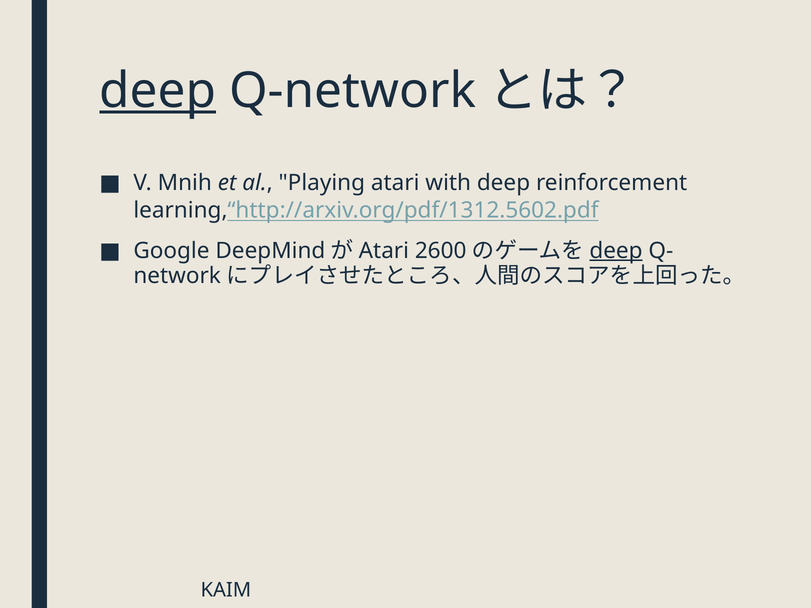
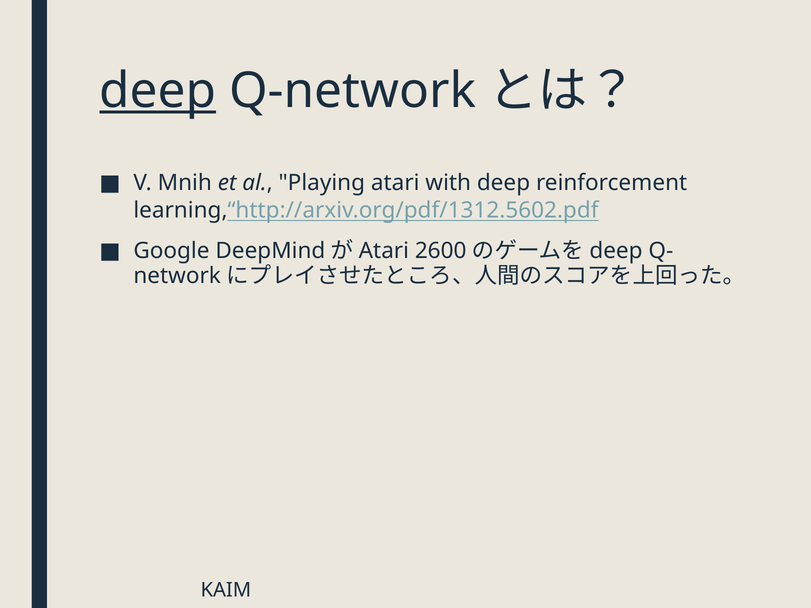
deep underline: present -> none (616, 251)
